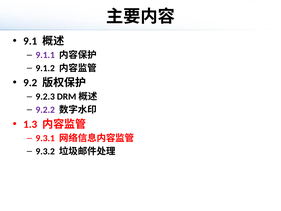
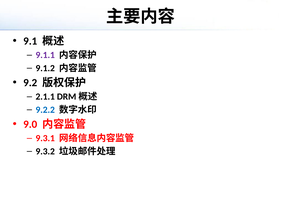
9.2.3: 9.2.3 -> 2.1.1 (45, 97)
9.2.2 colour: purple -> blue (45, 110)
1.3: 1.3 -> 9.0 (30, 124)
